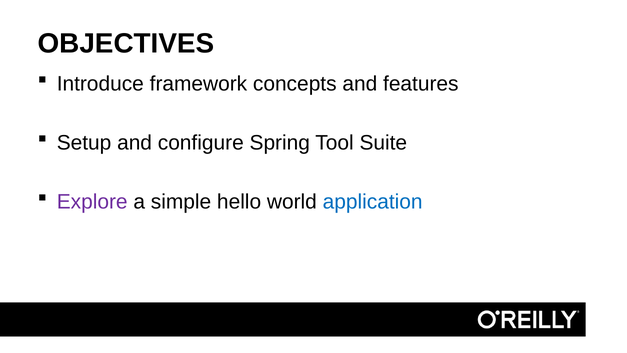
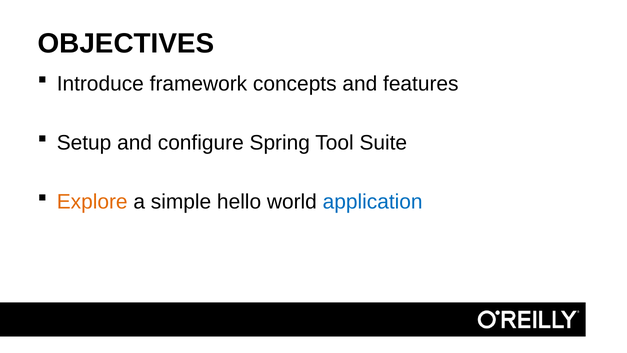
Explore colour: purple -> orange (92, 202)
